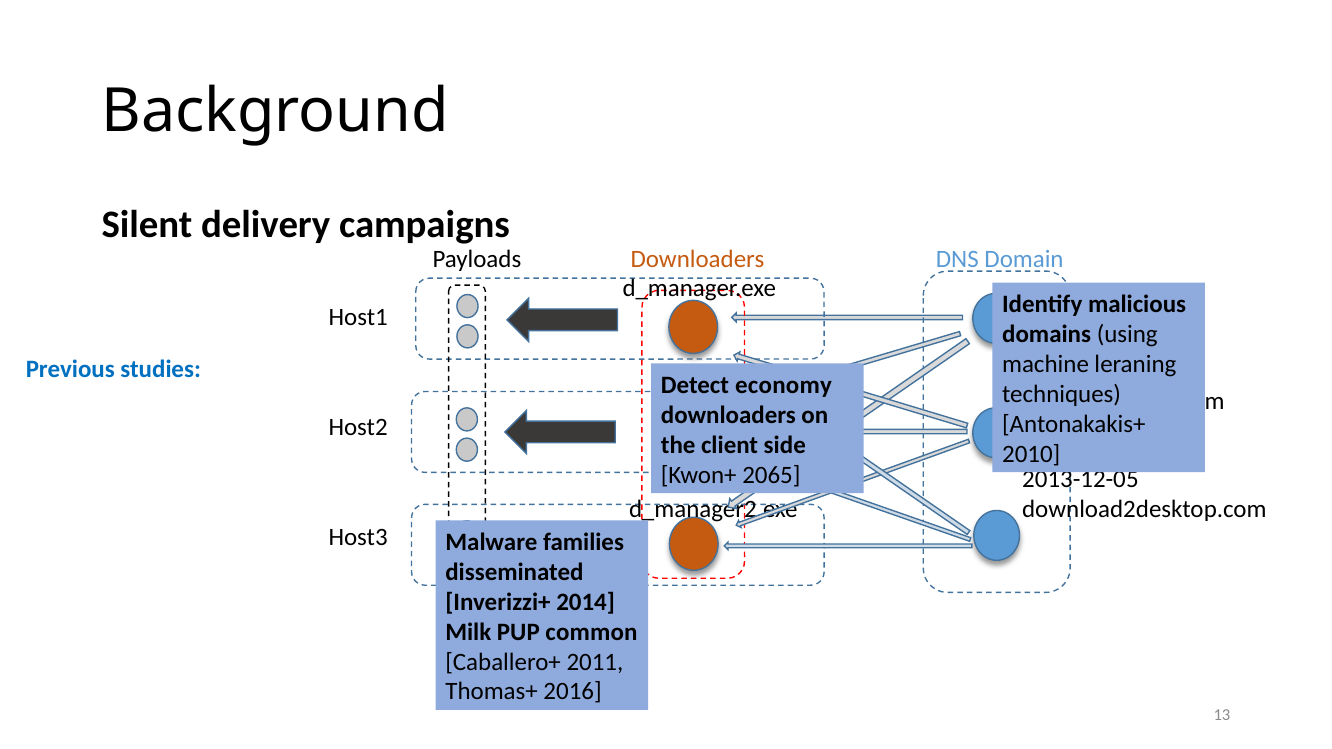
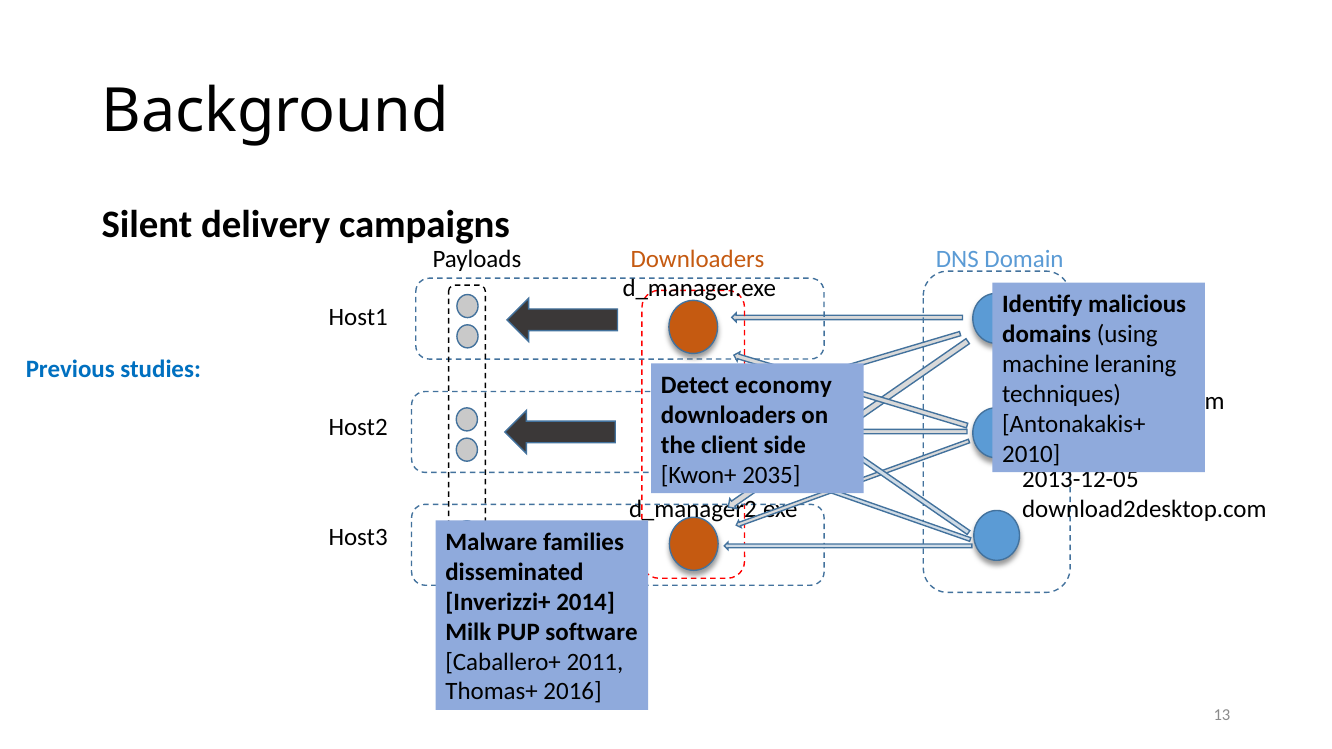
2065: 2065 -> 2035 (771, 475)
common: common -> software (592, 632)
